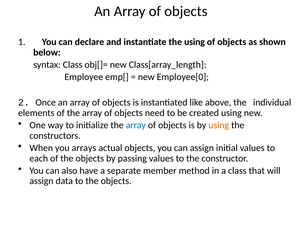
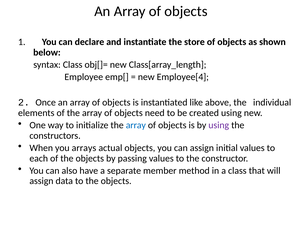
the using: using -> store (194, 42)
Employee[0: Employee[0 -> Employee[4 (183, 77)
using colour: orange -> purple (219, 125)
